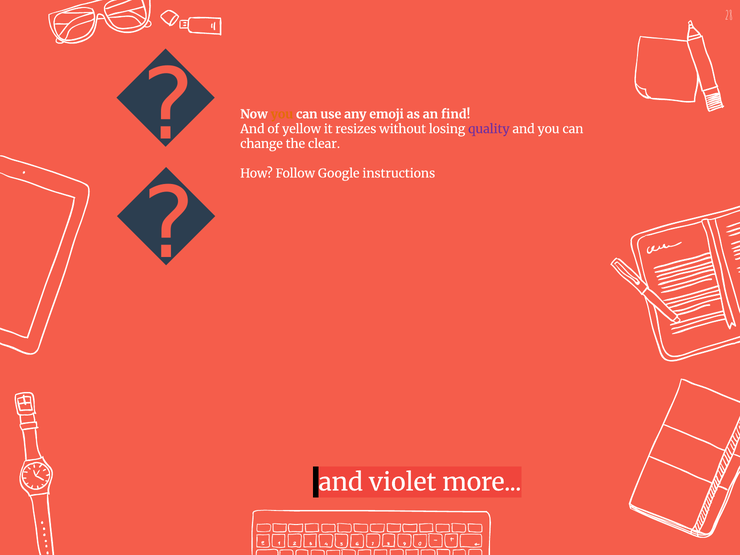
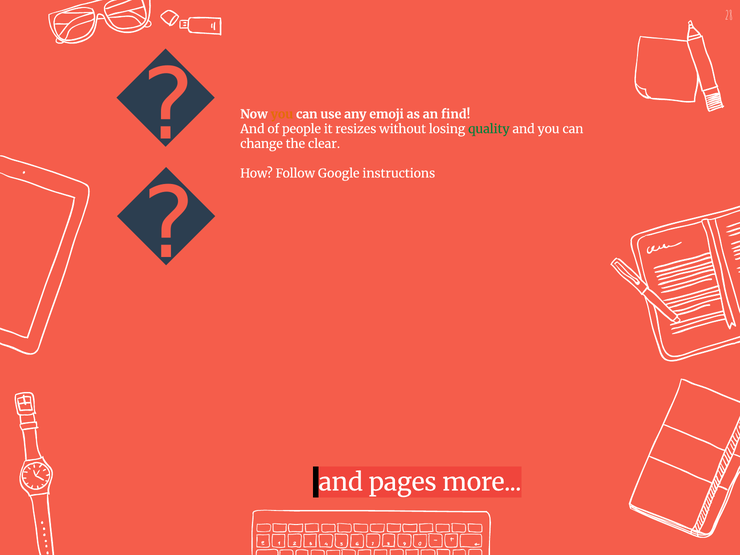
yellow: yellow -> people (302, 129)
quality colour: purple -> green (489, 129)
violet: violet -> pages (403, 482)
